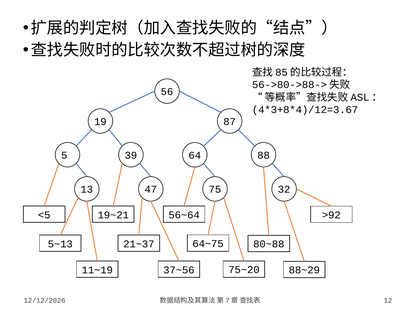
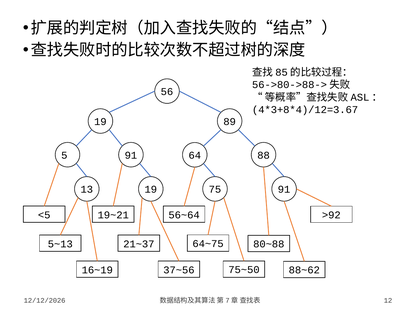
87: 87 -> 89 (230, 122)
5 39: 39 -> 91 (131, 155)
13 47: 47 -> 19 (151, 190)
75 32: 32 -> 91 (284, 190)
75~20: 75~20 -> 75~50 (244, 270)
11~19: 11~19 -> 16~19 (97, 270)
88~29: 88~29 -> 88~62 (304, 270)
